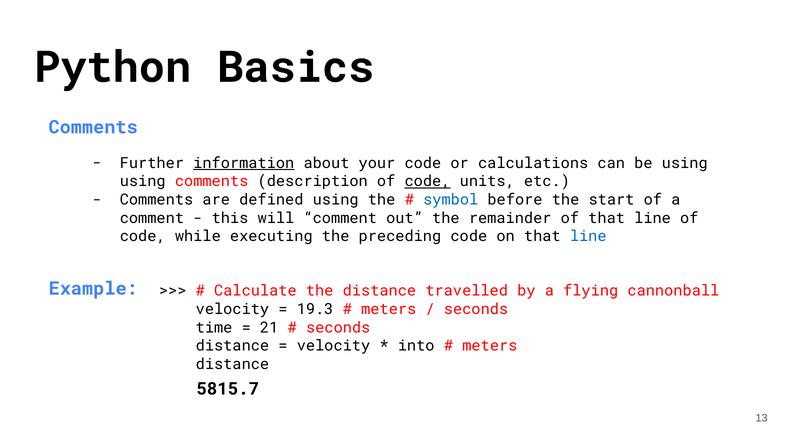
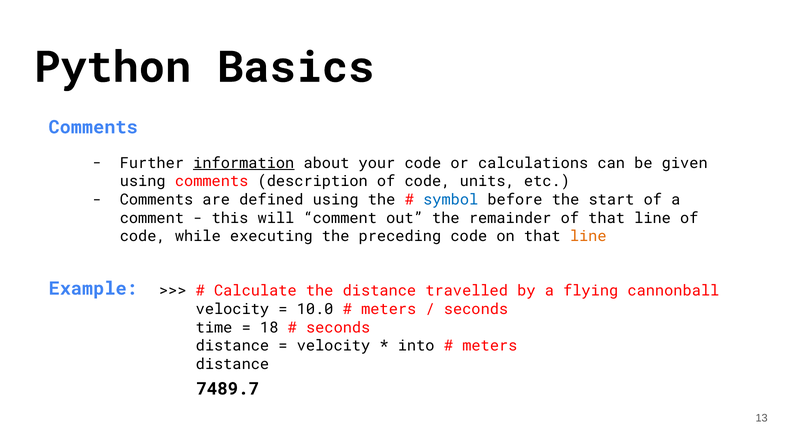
be using: using -> given (685, 163)
code underline: present -> none (428, 181)
line colour: blue -> orange (588, 236)
19.3: 19.3 -> 10.0 (315, 309)
21: 21 -> 18 (269, 328)
5815.7: 5815.7 -> 7489.7 (228, 389)
